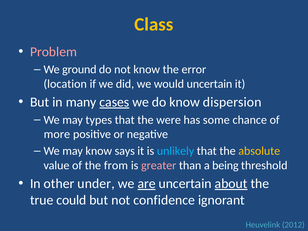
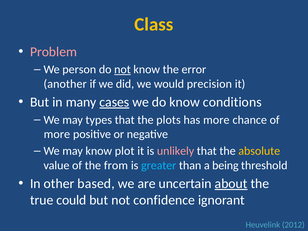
ground: ground -> person (79, 69)
not underline: none -> present (122, 69)
location: location -> another (65, 84)
would uncertain: uncertain -> precision (209, 84)
dispersion: dispersion -> conditions (232, 102)
were: were -> plots (169, 120)
has some: some -> more (216, 120)
says: says -> plot (125, 151)
unlikely colour: light blue -> pink (176, 151)
greater colour: pink -> light blue (159, 165)
under: under -> based (96, 184)
are underline: present -> none (147, 184)
